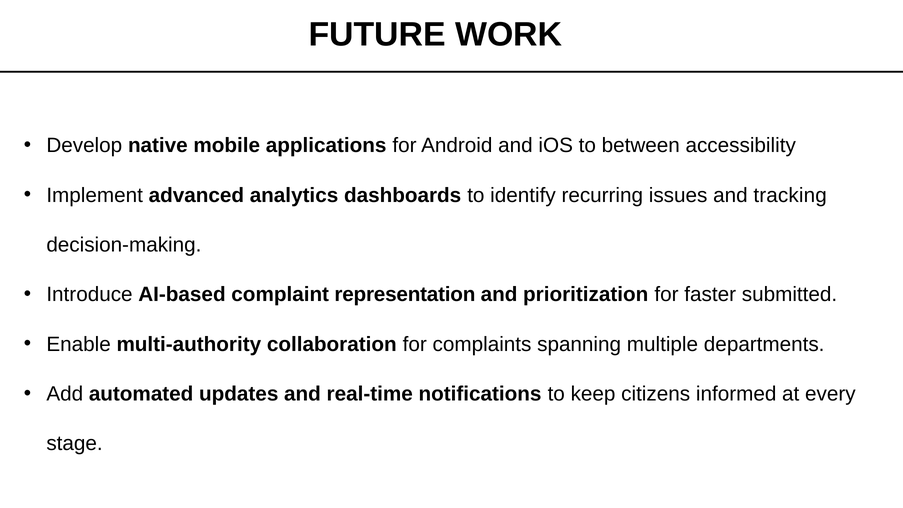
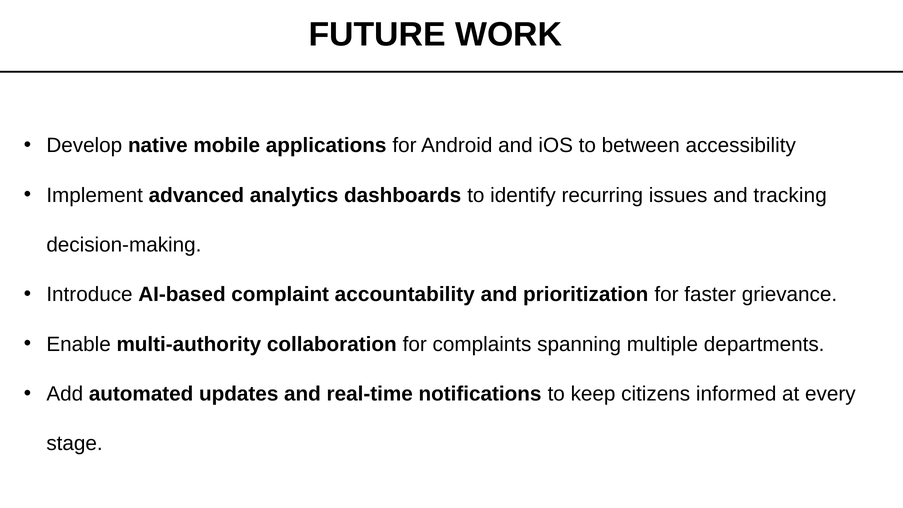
representation: representation -> accountability (405, 295)
submitted: submitted -> grievance (789, 295)
